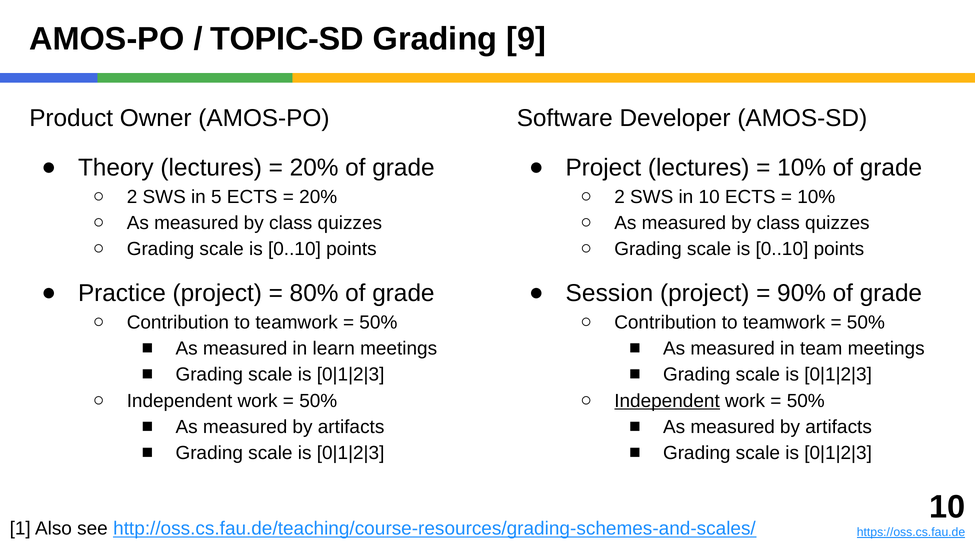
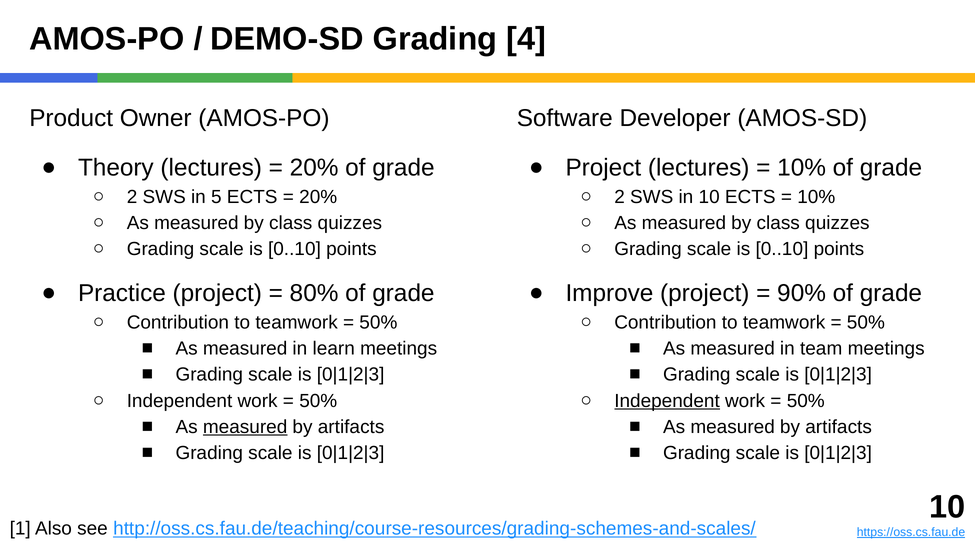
TOPIC-SD: TOPIC-SD -> DEMO-SD (287, 39)
9: 9 -> 4 (526, 39)
Session: Session -> Improve (609, 294)
measured underline: none -> present (245, 427)
